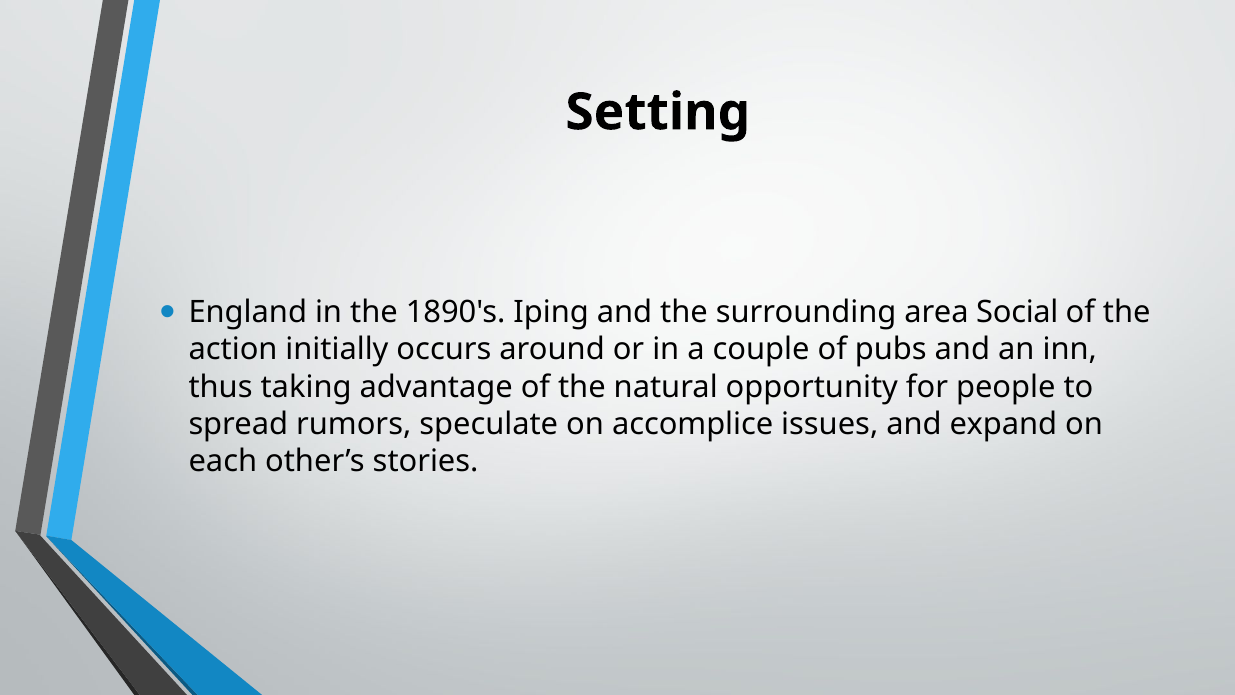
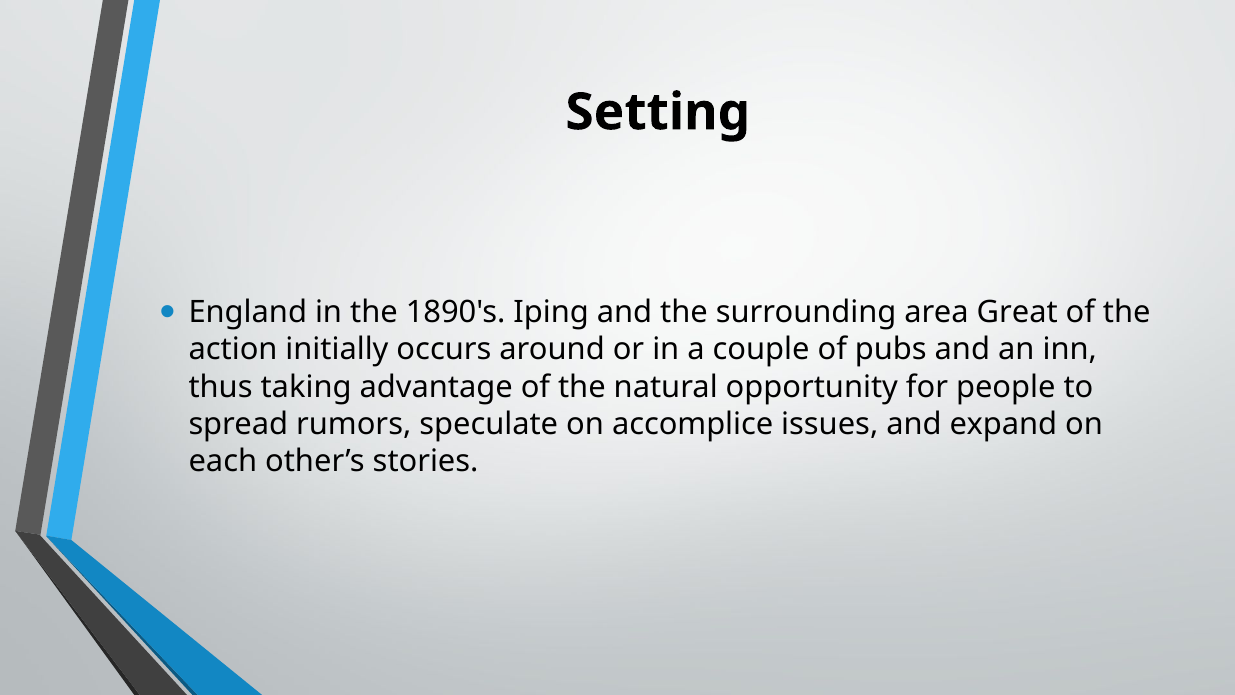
Social: Social -> Great (1017, 313)
